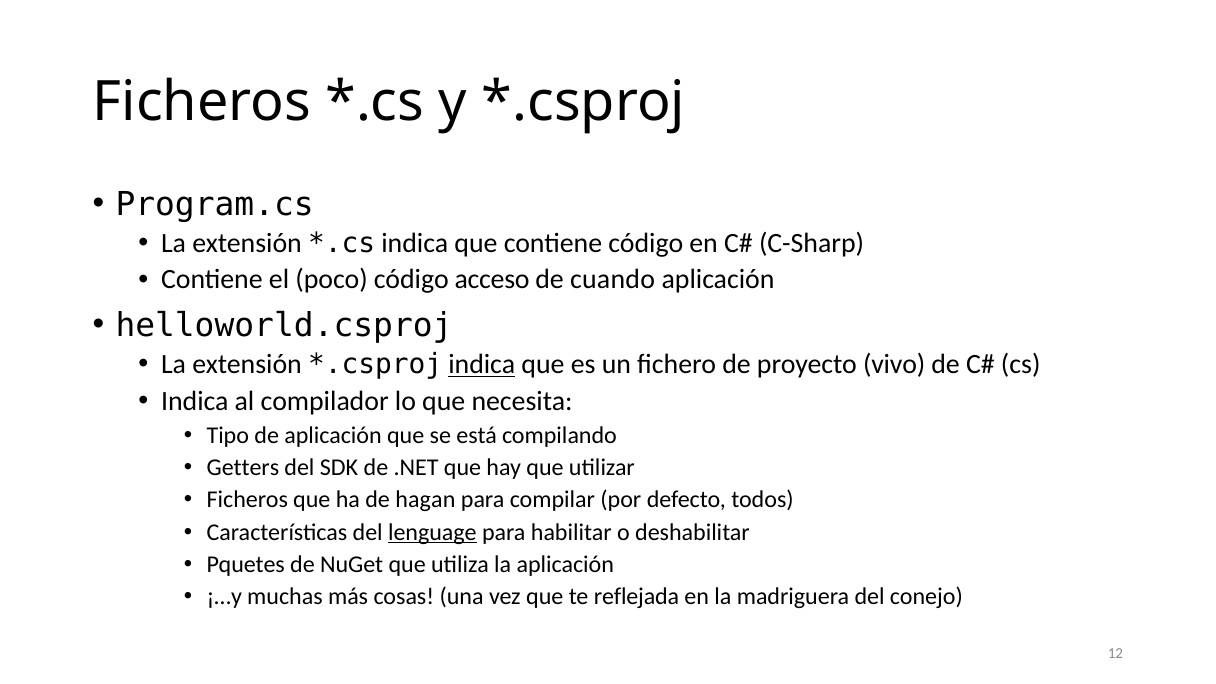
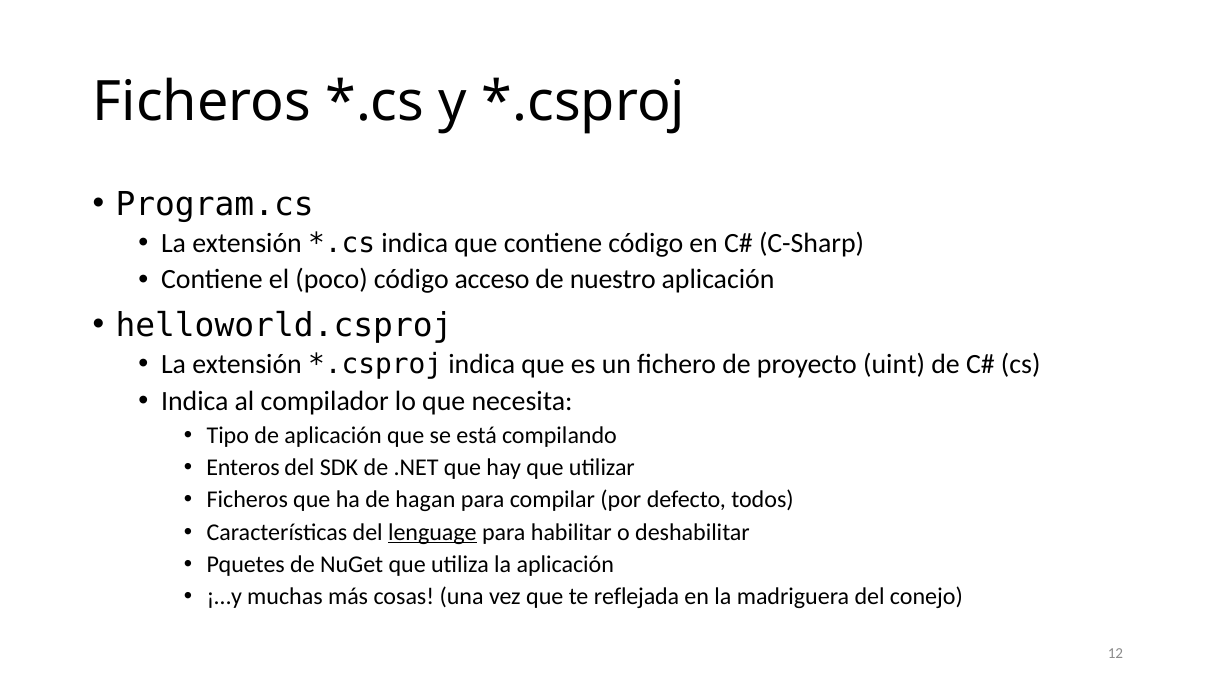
cuando: cuando -> nuestro (613, 280)
indica underline: present -> none (482, 364)
vivo: vivo -> uint (894, 364)
Getters: Getters -> Enteros (243, 468)
